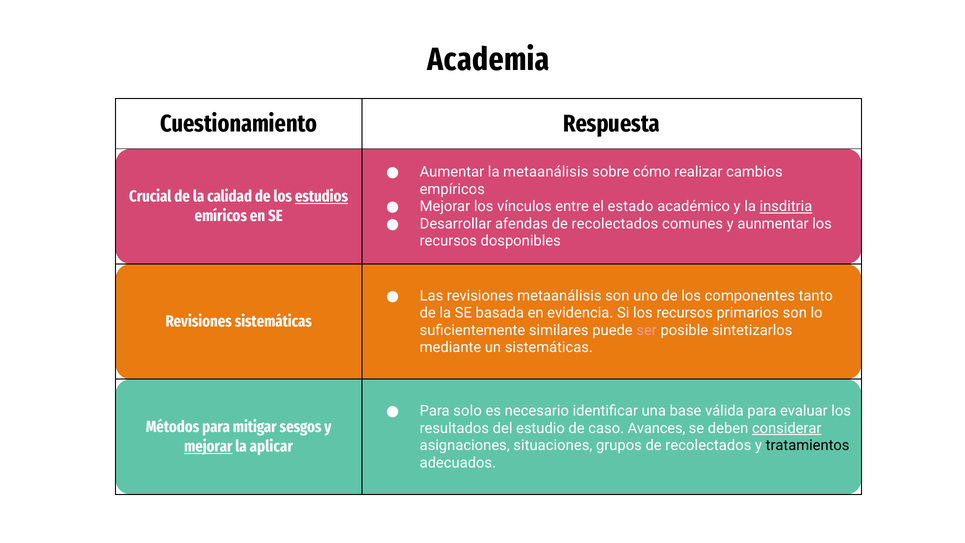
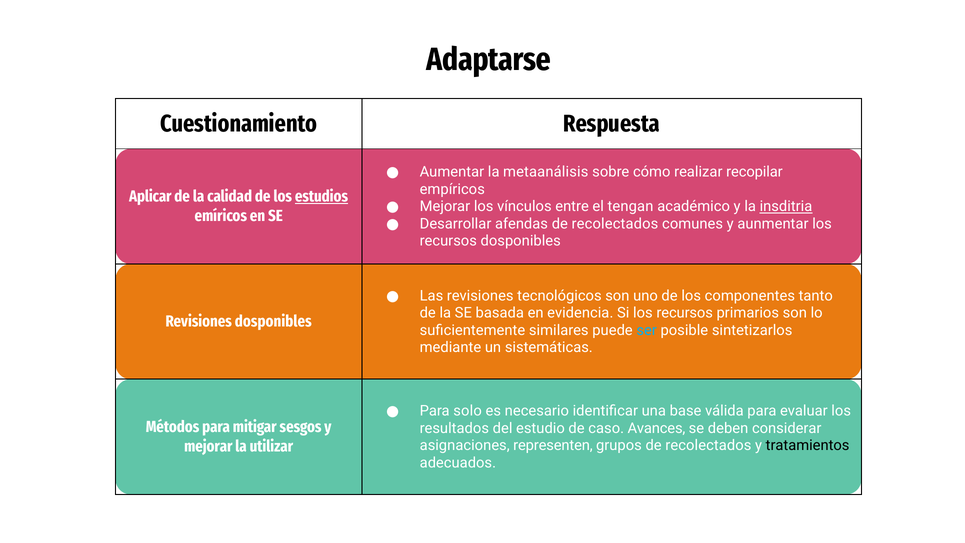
Academia: Academia -> Adaptarse (489, 60)
cambios: cambios -> recopilar (754, 172)
Crucial: Crucial -> Aplicar (150, 197)
estado: estado -> tengan (630, 206)
revisiones metaanálisis: metaanálisis -> tecnológicos (559, 296)
Revisiones sistemáticas: sistemáticas -> dosponibles (273, 322)
ser colour: pink -> light blue (647, 330)
considerar underline: present -> none (787, 428)
situaciones: situaciones -> representen (553, 445)
mejorar underline: present -> none (208, 446)
aplicar: aplicar -> utilizar (271, 446)
